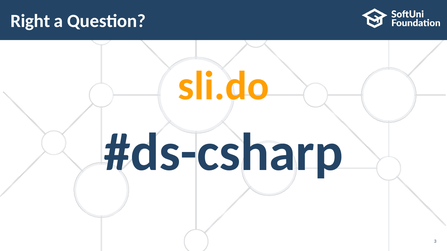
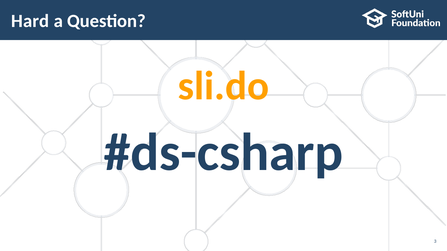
Right: Right -> Hard (30, 21)
